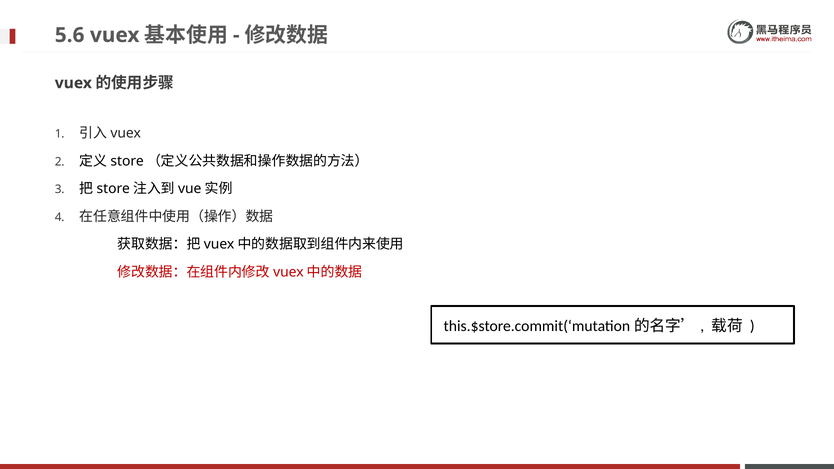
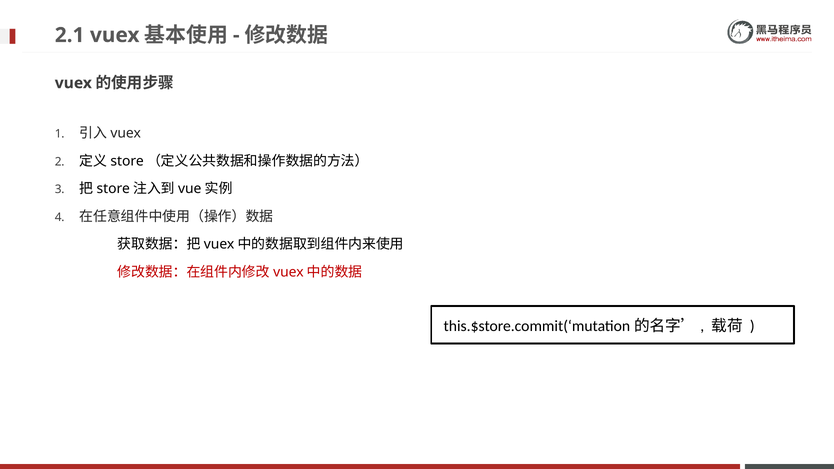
5.6: 5.6 -> 2.1 (70, 35)
